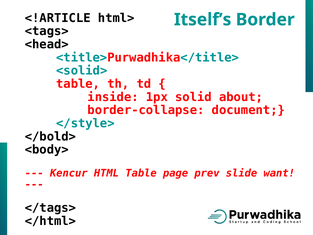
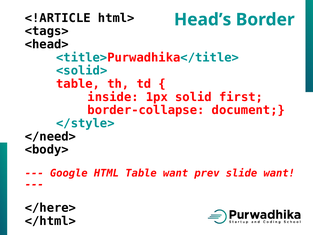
Itself’s: Itself’s -> Head’s (203, 20)
about: about -> first (241, 97)
</bold>: </bold> -> </need> (50, 136)
Kencur: Kencur -> Google (69, 173)
Table page: page -> want (176, 173)
</tags>: </tags> -> </here> (50, 208)
